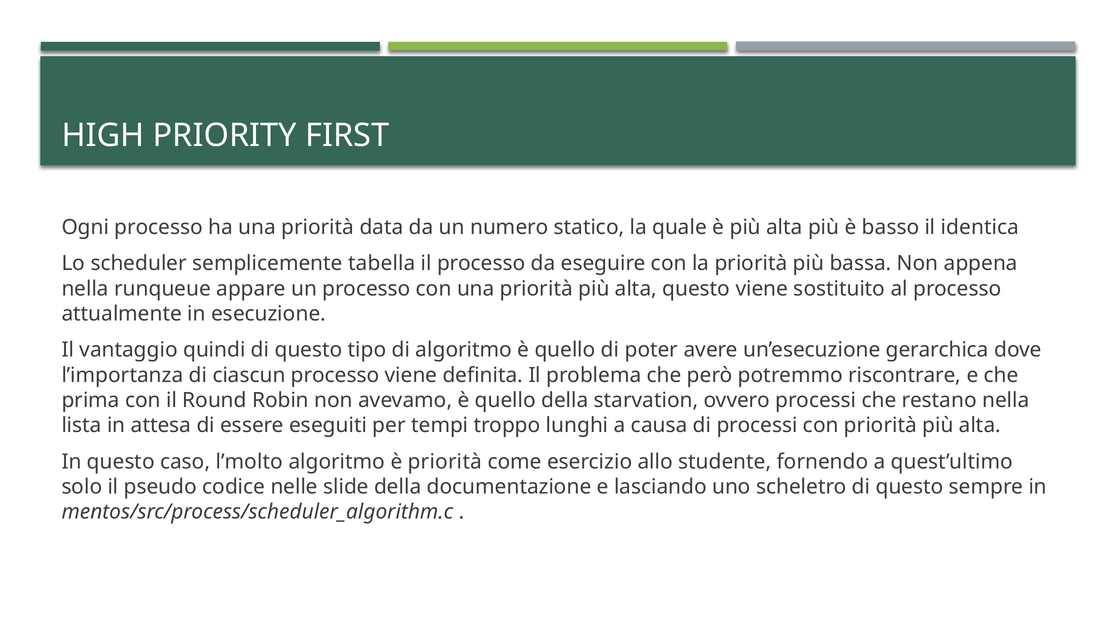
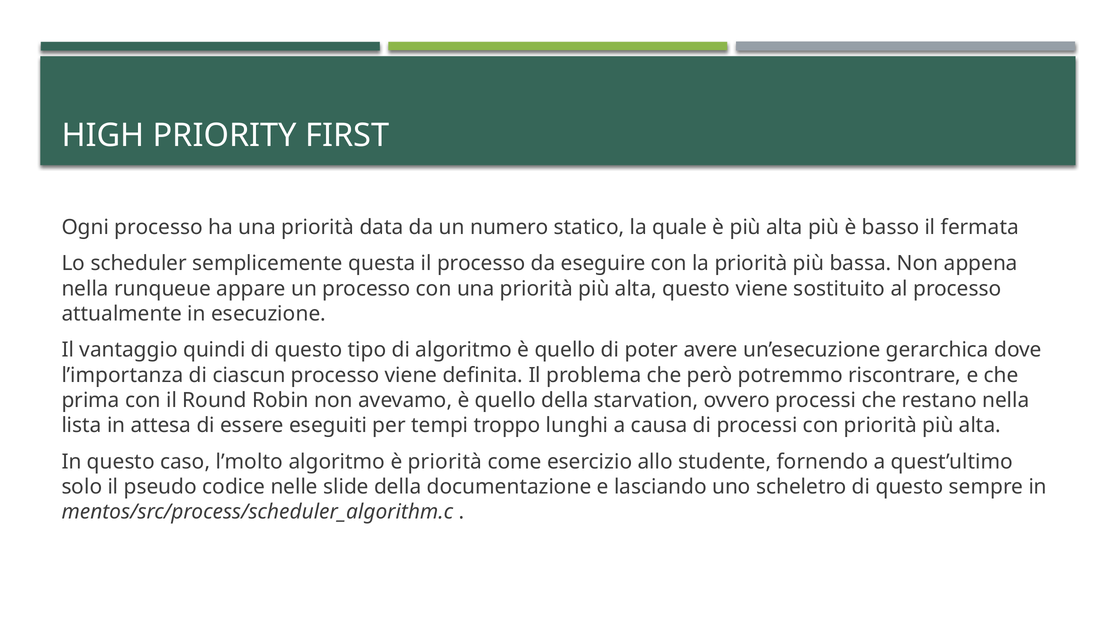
identica: identica -> fermata (980, 227)
tabella: tabella -> questa (382, 263)
